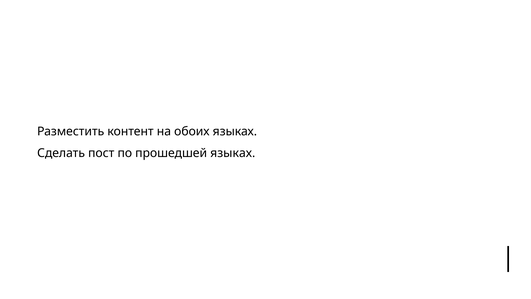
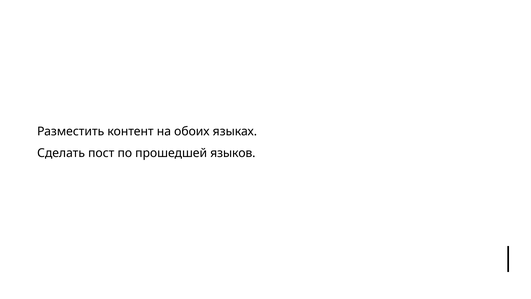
прошедшей языках: языках -> языков (233, 153)
